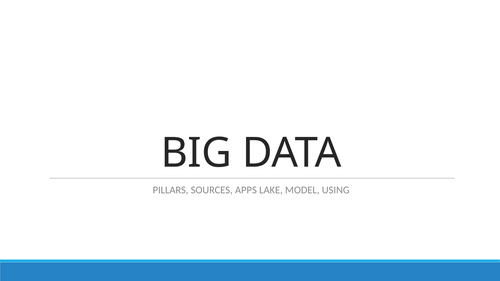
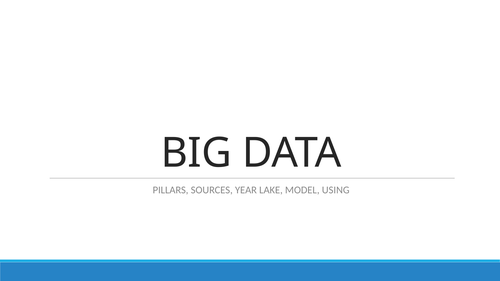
APPS: APPS -> YEAR (246, 190)
